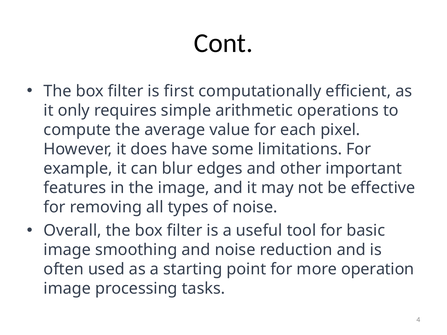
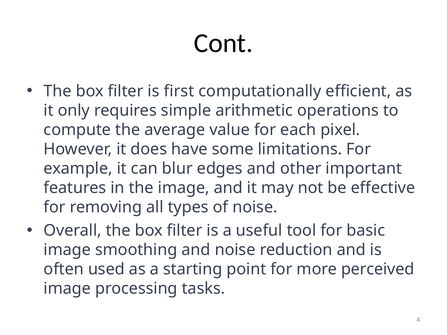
operation: operation -> perceived (378, 269)
